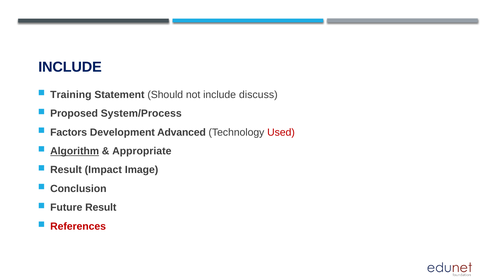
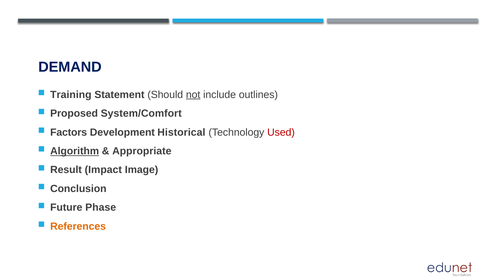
INCLUDE: INCLUDE -> DEMAND (70, 67)
not underline: none -> present (193, 95)
discuss: discuss -> outlines (258, 95)
System/Process: System/Process -> System/Comfort (141, 113)
Advanced: Advanced -> Historical (181, 132)
Future Result: Result -> Phase (101, 208)
References colour: red -> orange (78, 226)
